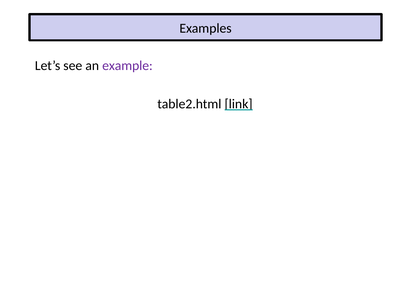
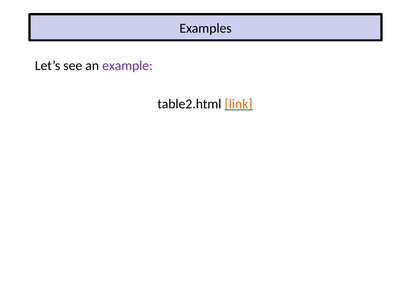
link colour: black -> orange (239, 104)
